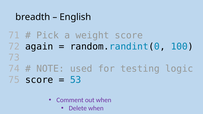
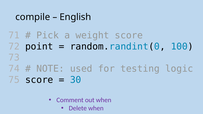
breadth: breadth -> compile (33, 17)
again: again -> point (39, 47)
53: 53 -> 30 (76, 80)
